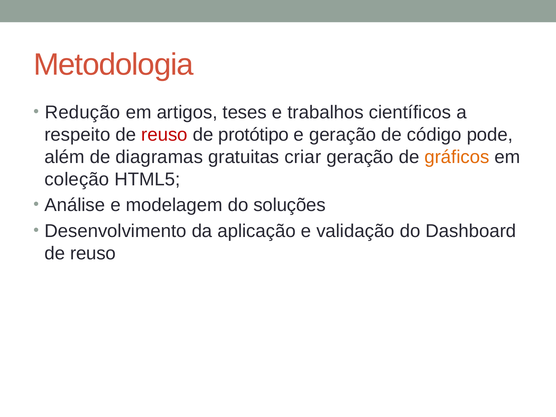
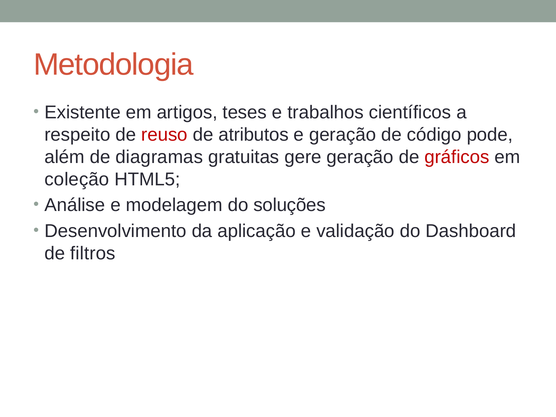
Redução: Redução -> Existente (83, 113)
protótipo: protótipo -> atributos (254, 135)
criar: criar -> gere (303, 157)
gráficos colour: orange -> red (457, 157)
reuso: reuso -> filtros (93, 253)
